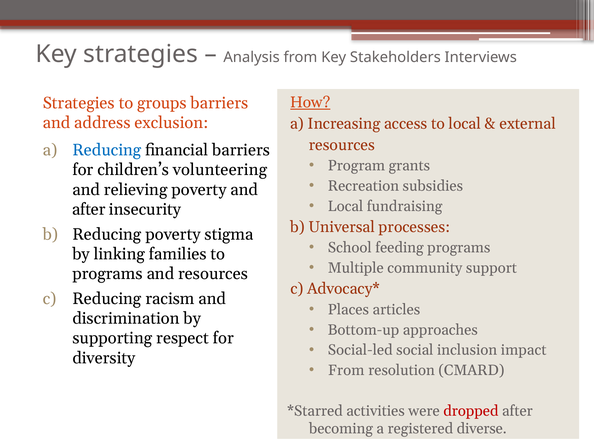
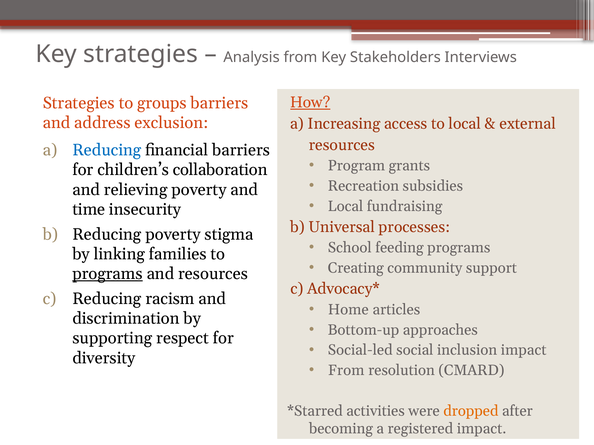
volunteering: volunteering -> collaboration (220, 170)
after: after -> time (89, 210)
Multiple: Multiple -> Creating (356, 268)
programs underline: none -> present (108, 274)
Places: Places -> Home (348, 310)
dropped colour: red -> orange (471, 411)
registered diverse: diverse -> impact (482, 429)
